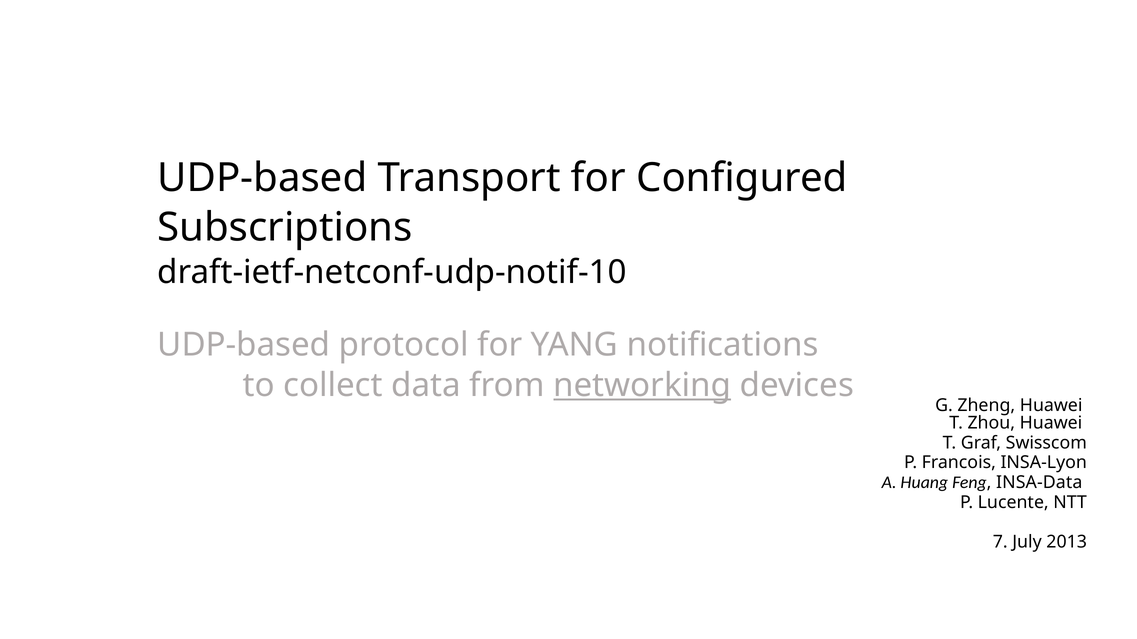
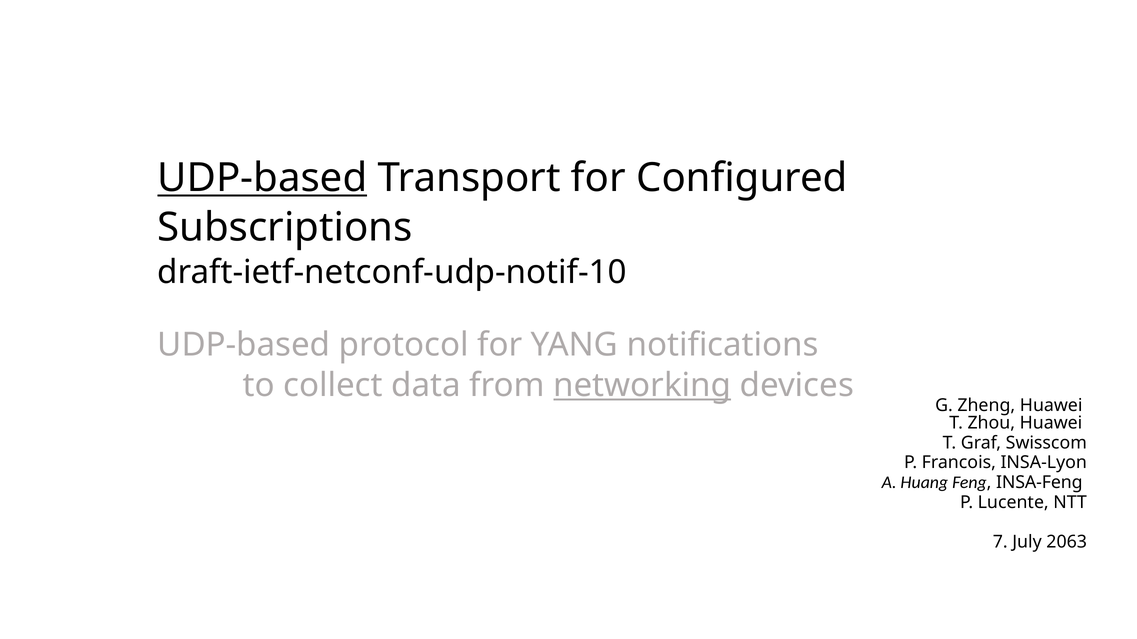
UDP-based underline: none -> present (262, 178)
INSA-Data: INSA-Data -> INSA-Feng (1039, 483)
2013: 2013 -> 2063 (1067, 542)
